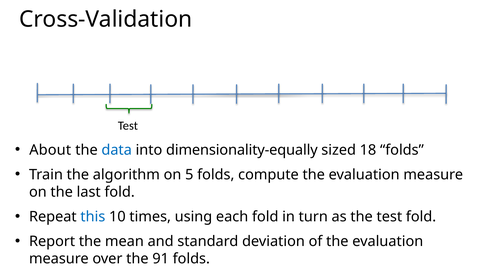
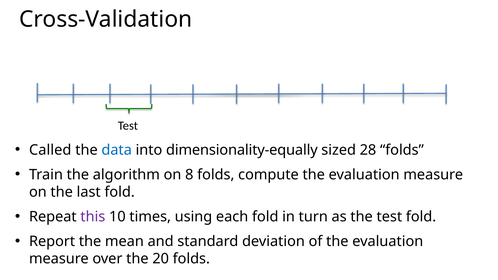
About: About -> Called (50, 150)
18: 18 -> 28 (368, 150)
5: 5 -> 8 (189, 175)
this colour: blue -> purple (93, 217)
91: 91 -> 20 (161, 259)
